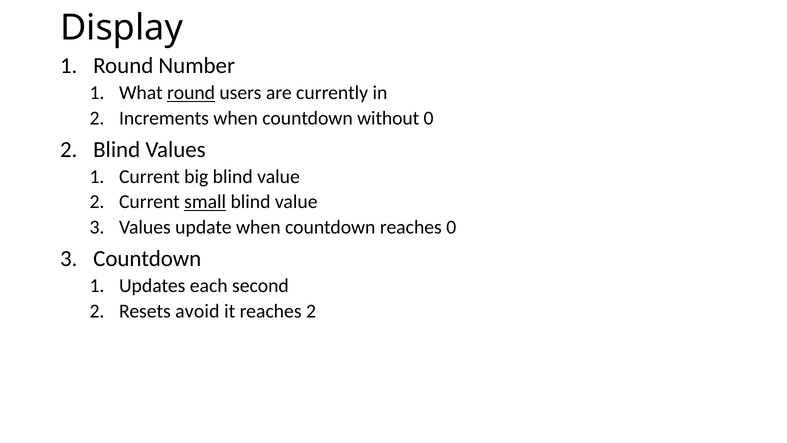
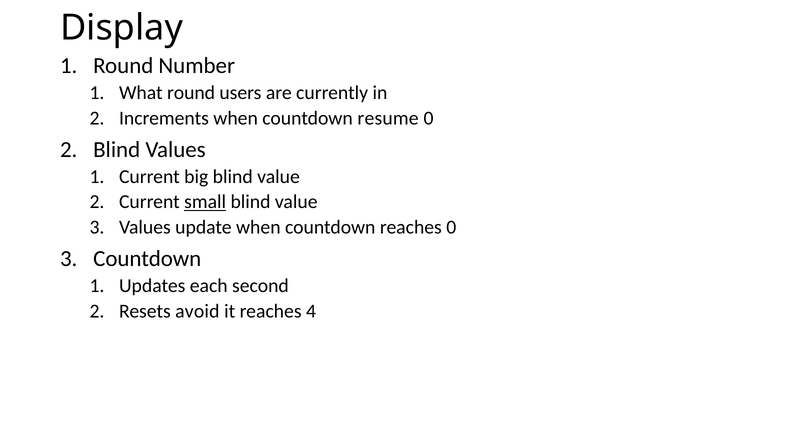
round underline: present -> none (191, 93)
without: without -> resume (388, 118)
reaches 2: 2 -> 4 (311, 311)
